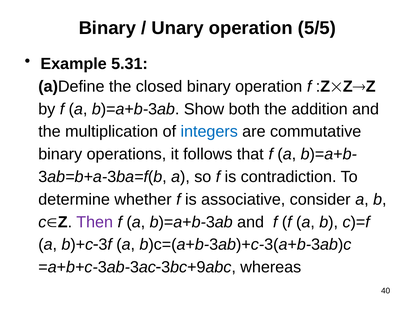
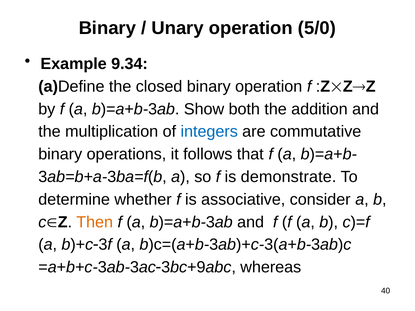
5/5: 5/5 -> 5/0 (317, 28)
5.31: 5.31 -> 9.34 (130, 64)
contradiction: contradiction -> demonstrate (289, 177)
Then colour: purple -> orange (95, 222)
